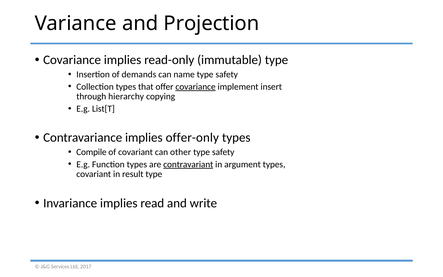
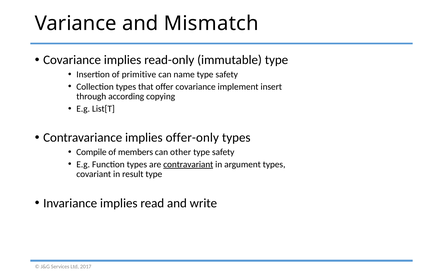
Projection: Projection -> Mismatch (211, 24)
demands: demands -> primitive (139, 74)
covariance underline: present -> none (196, 87)
hierarchy: hierarchy -> according (126, 97)
of covariant: covariant -> members (136, 152)
